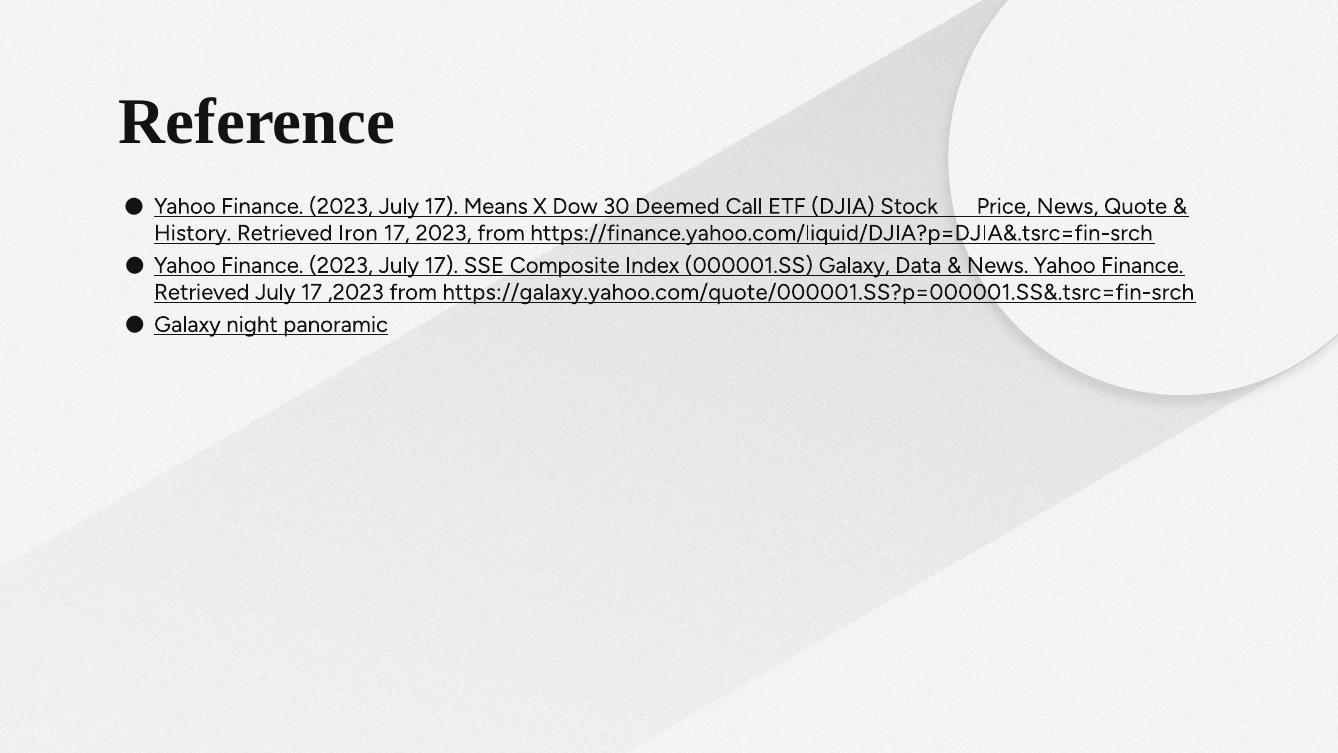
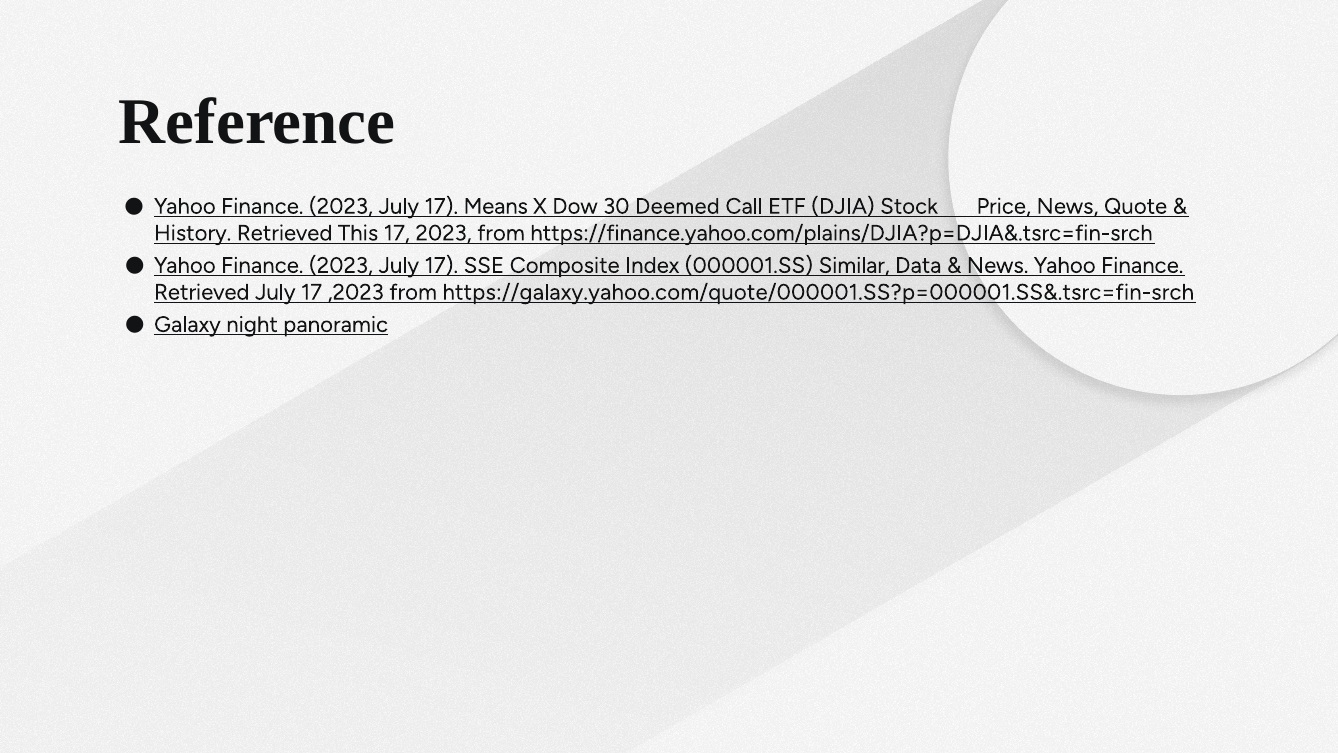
Iron: Iron -> This (358, 233)
https://finance.yahoo.com/liquid/DJIA?p=DJIA&.tsrc=fin-srch: https://finance.yahoo.com/liquid/DJIA?p=DJIA&.tsrc=fin-srch -> https://finance.yahoo.com/plains/DJIA?p=DJIA&.tsrc=fin-srch (841, 233)
000001.SS Galaxy: Galaxy -> Similar (854, 265)
